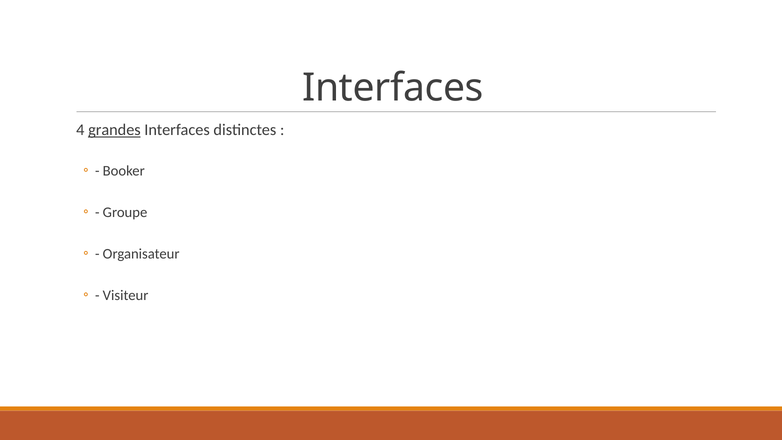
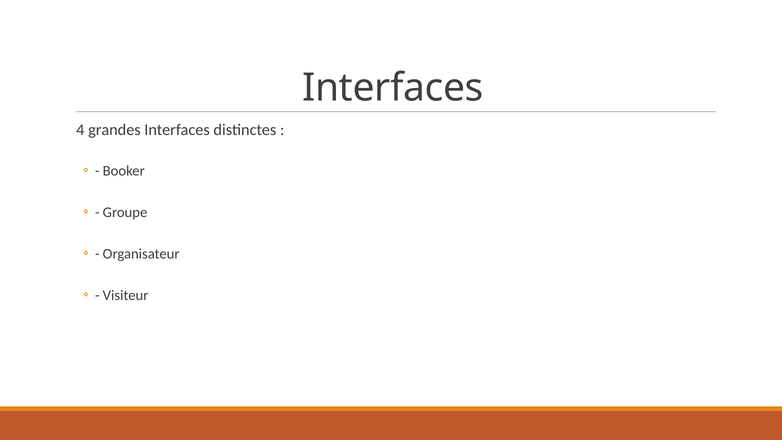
grandes underline: present -> none (114, 130)
